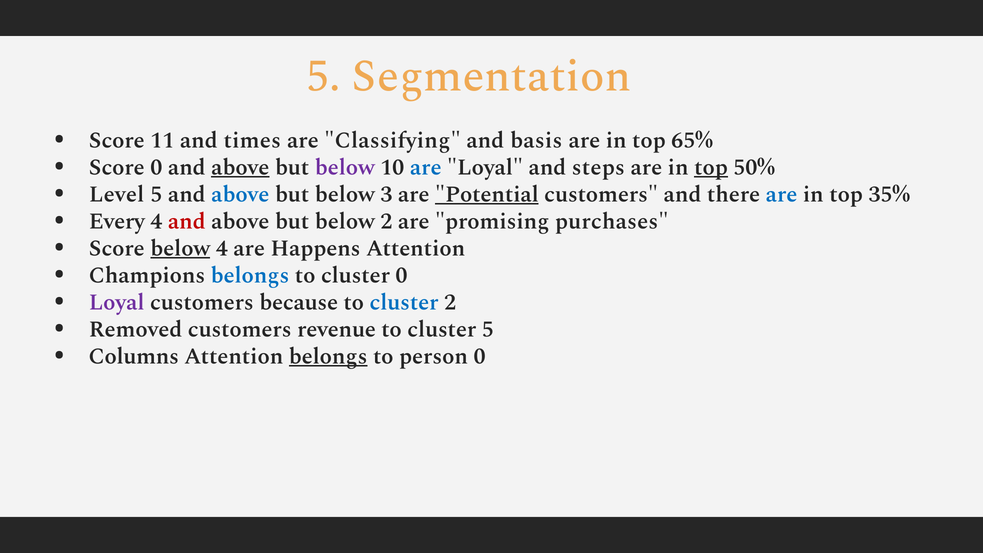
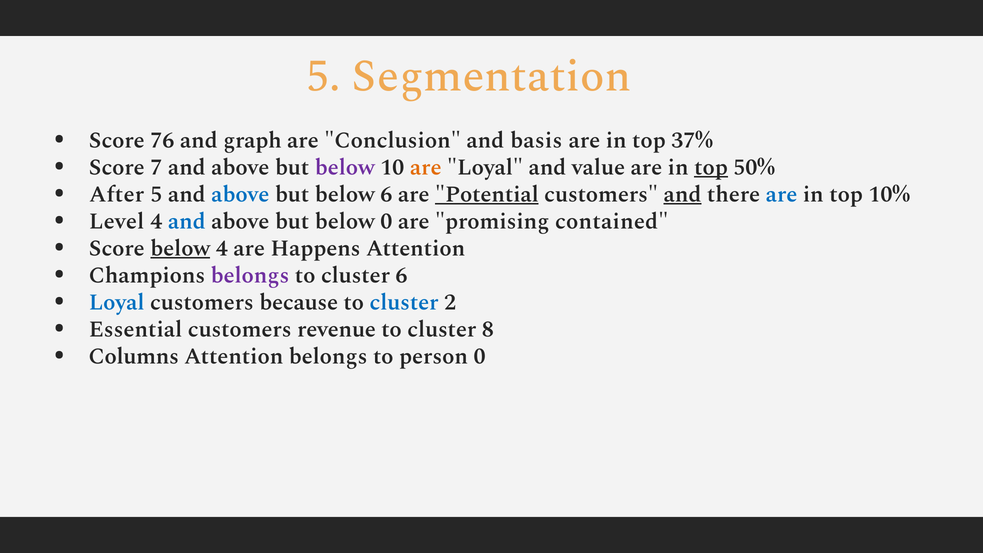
11: 11 -> 76 (162, 140)
times: times -> graph (252, 140)
Classifying: Classifying -> Conclusion (393, 140)
65%: 65% -> 37% (692, 140)
Score 0: 0 -> 7 (156, 167)
above underline: present -> none (240, 167)
are colour: blue -> orange (426, 167)
steps: steps -> value (598, 167)
Level: Level -> After (117, 194)
below 3: 3 -> 6 (386, 194)
and underline: none -> present (683, 194)
35%: 35% -> 10% (889, 194)
Every: Every -> Level (117, 221)
and colour: red -> blue (187, 221)
below 2: 2 -> 0 (386, 221)
purchases: purchases -> contained (612, 221)
belongs colour: blue -> purple (250, 275)
cluster 0: 0 -> 6 (402, 275)
Loyal colour: purple -> blue (117, 302)
Removed: Removed -> Essential (136, 329)
cluster 5: 5 -> 8 (488, 329)
belongs underline: present -> none (328, 356)
